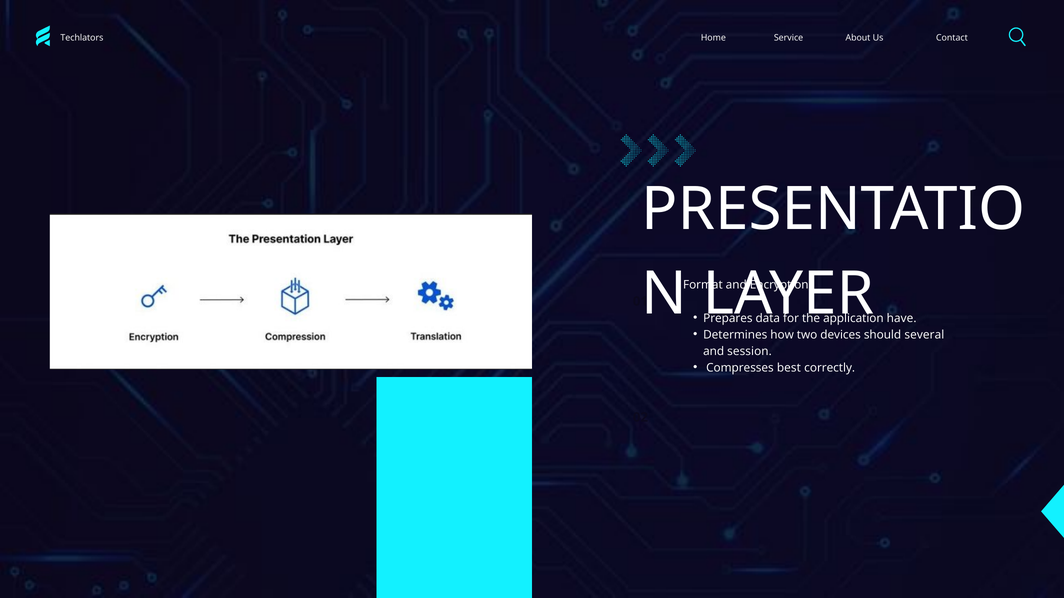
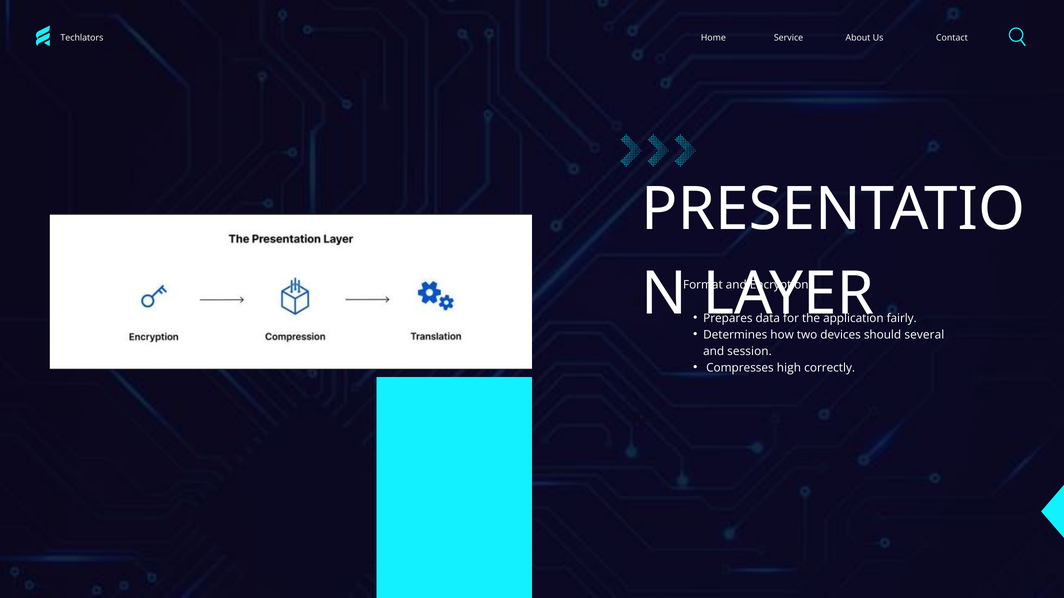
have: have -> fairly (902, 318)
best: best -> high (789, 368)
